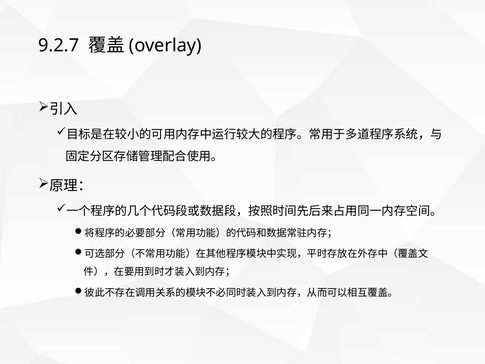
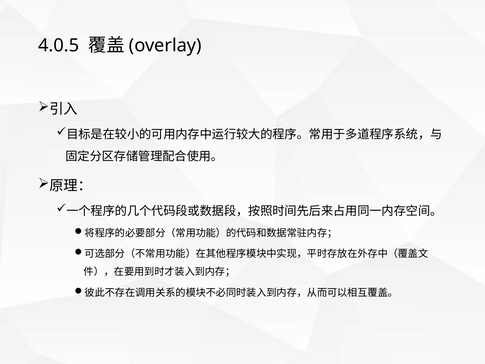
9.2.7: 9.2.7 -> 4.0.5 (59, 46)
